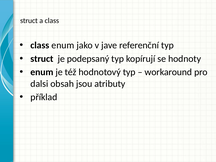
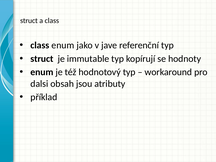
podepsaný: podepsaný -> immutable (88, 59)
